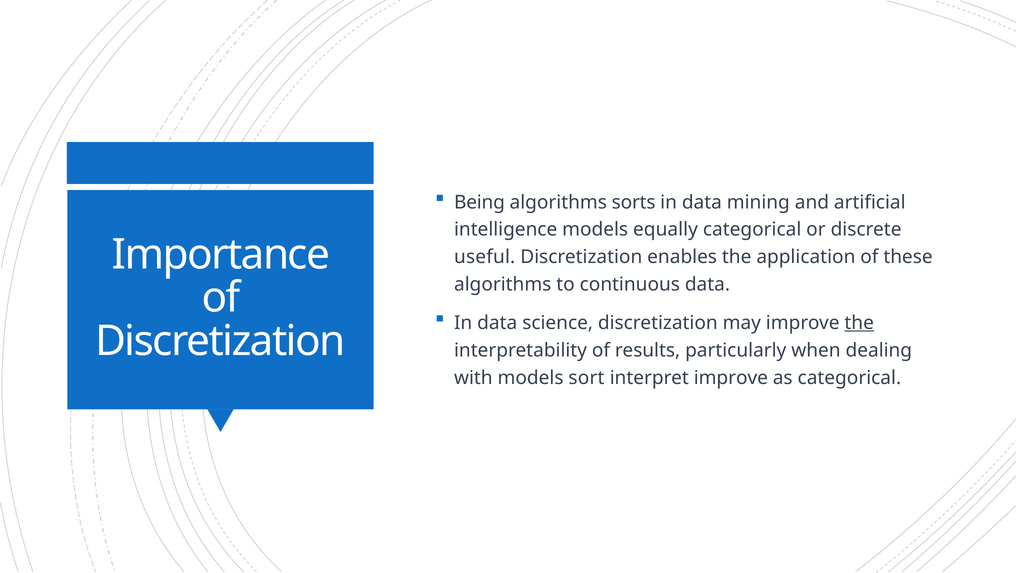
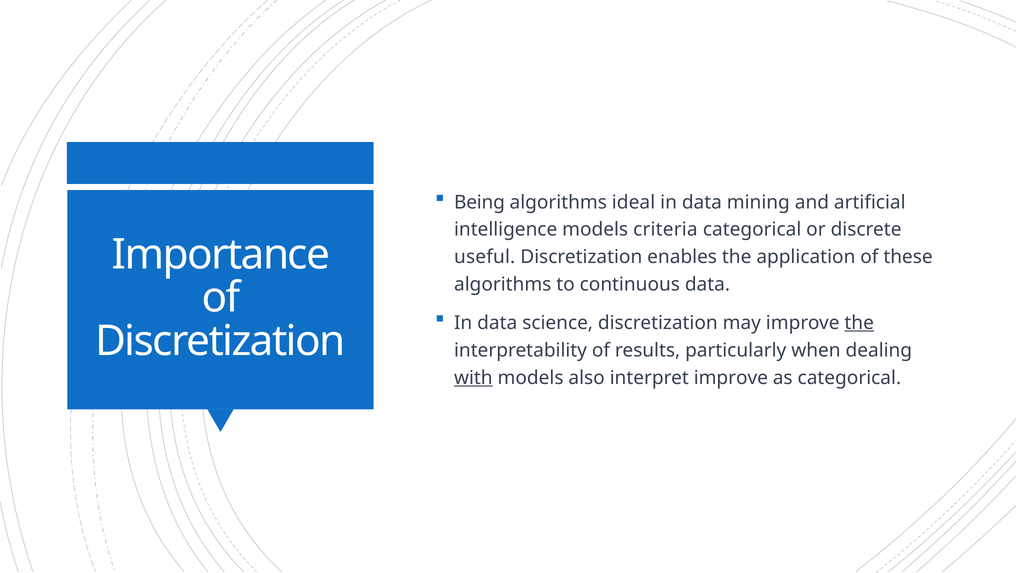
sorts: sorts -> ideal (634, 202)
equally: equally -> criteria (665, 230)
with underline: none -> present (473, 378)
sort: sort -> also (587, 378)
